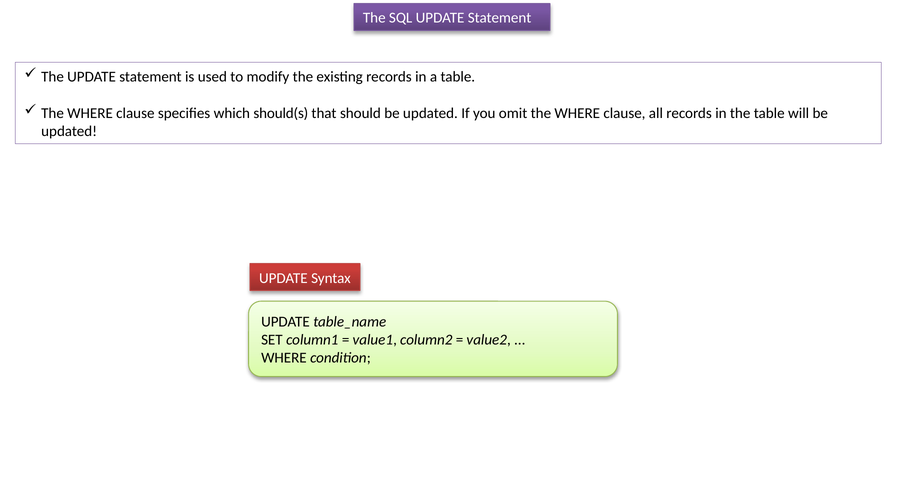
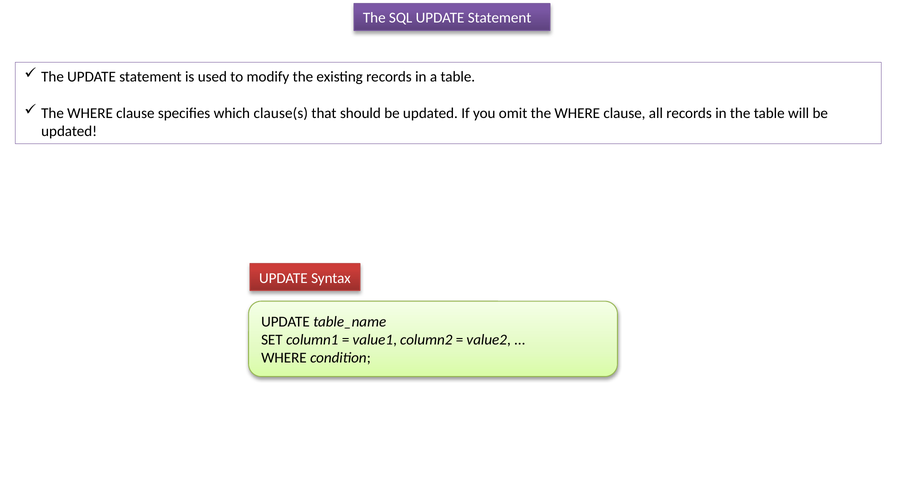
should(s: should(s -> clause(s (281, 113)
